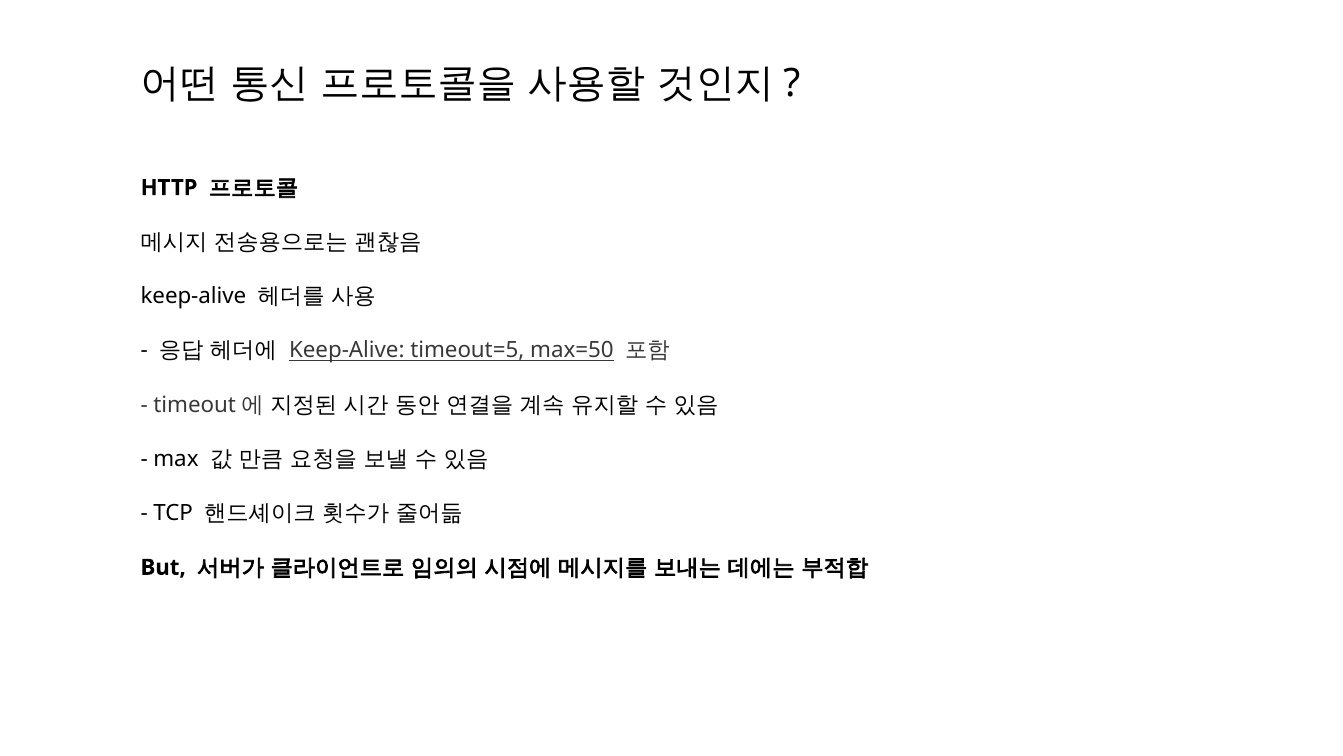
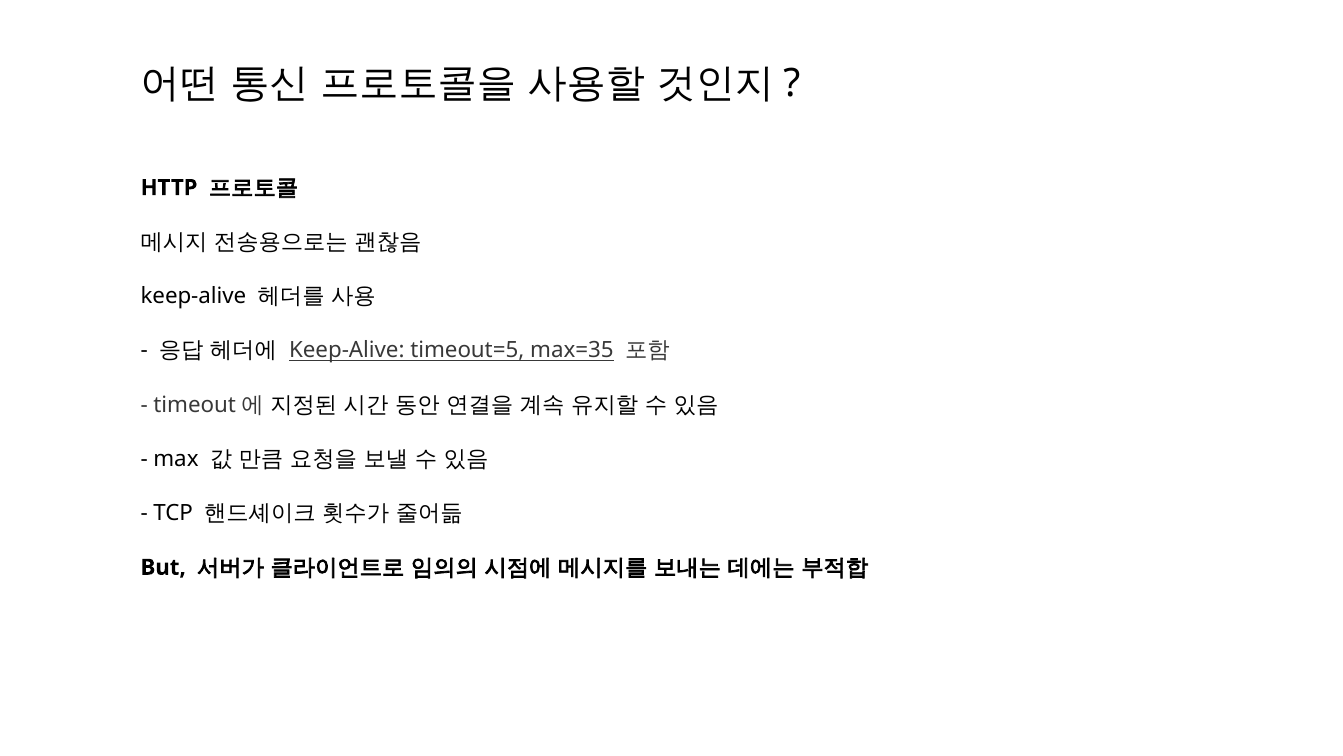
max=50: max=50 -> max=35 (572, 350)
